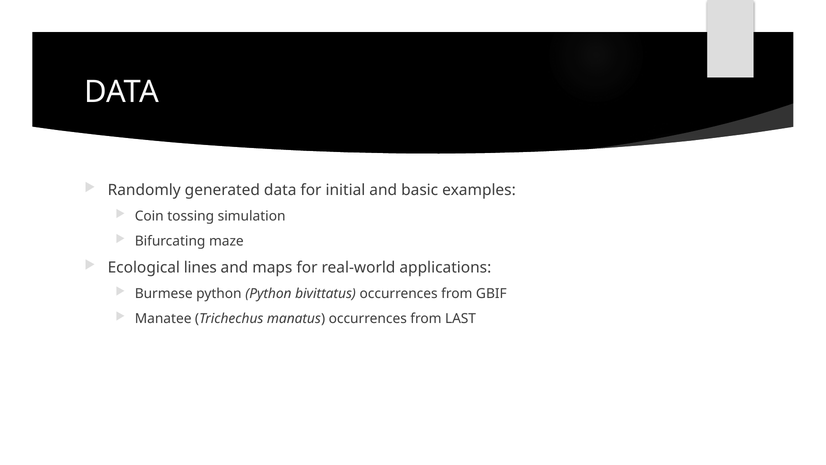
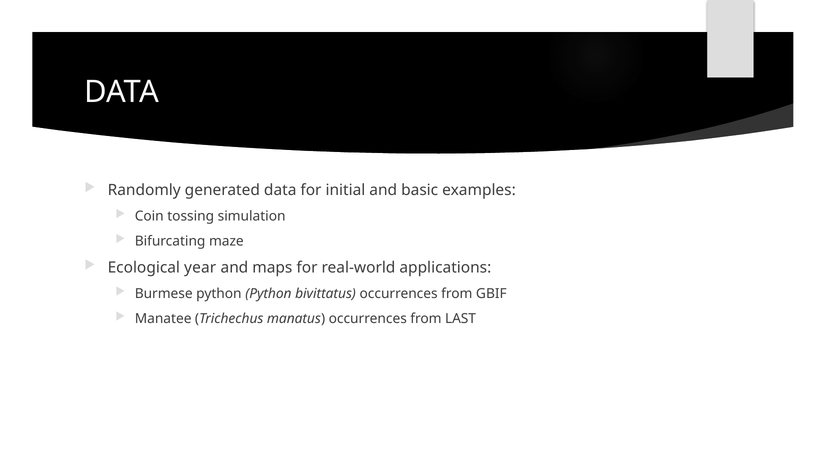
lines: lines -> year (200, 267)
